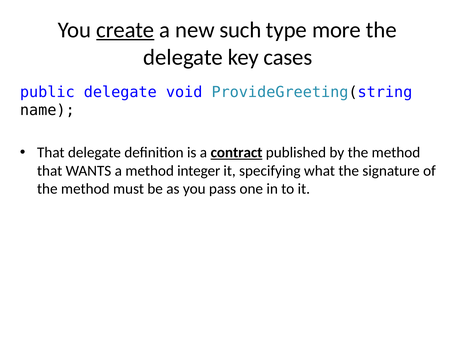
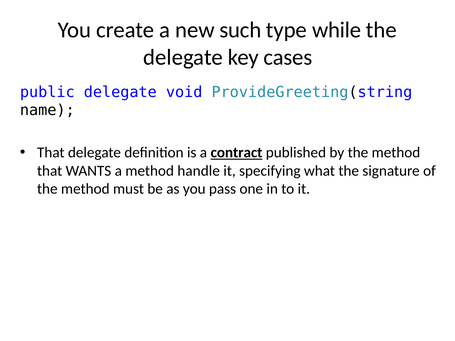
create underline: present -> none (125, 30)
more: more -> while (337, 30)
integer: integer -> handle (199, 171)
